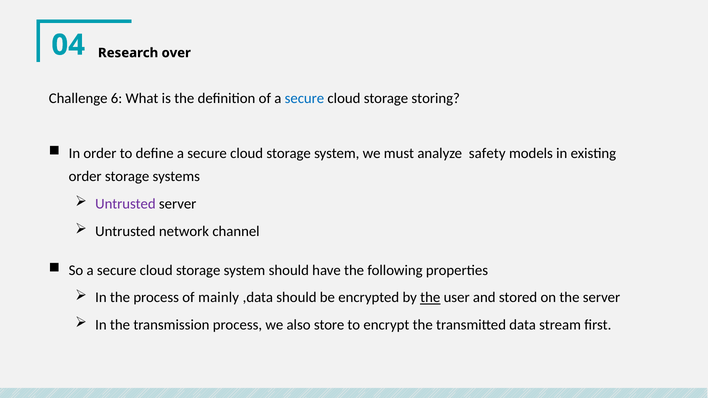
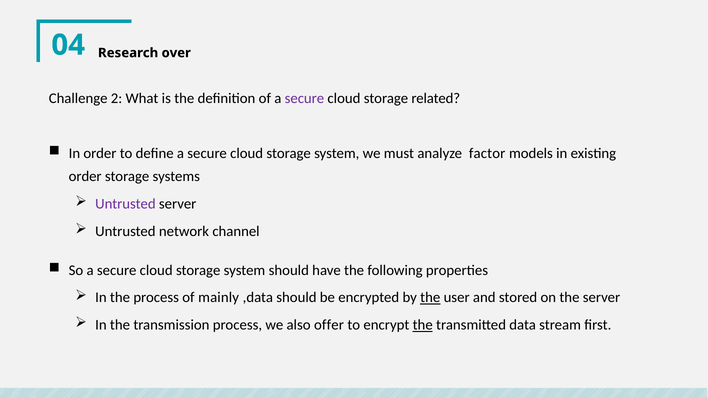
6: 6 -> 2 (117, 99)
secure colour: blue -> purple (304, 99)
storing: storing -> related (436, 99)
safety: safety -> factor (487, 153)
store: store -> offer (329, 325)
the underline: none -> present (423, 325)
